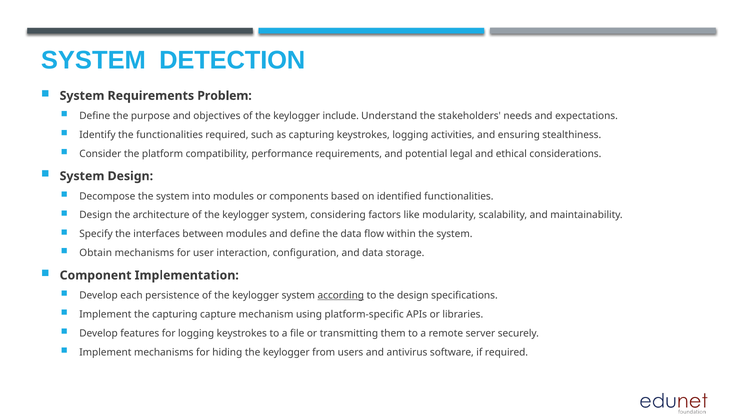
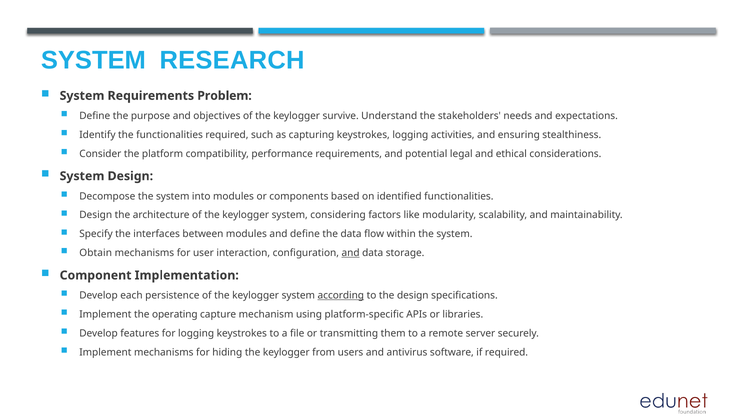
DETECTION: DETECTION -> RESEARCH (232, 60)
include: include -> survive (341, 116)
and underline: none -> present (351, 253)
the capturing: capturing -> operating (175, 314)
